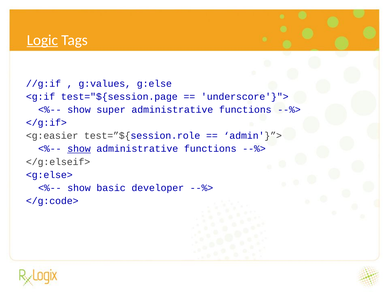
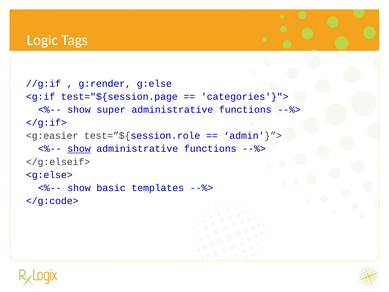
Logic underline: present -> none (42, 40)
g:values: g:values -> g:render (105, 83)
underscore'}">: underscore'}"> -> categories'}"> (245, 97)
developer: developer -> templates (158, 188)
